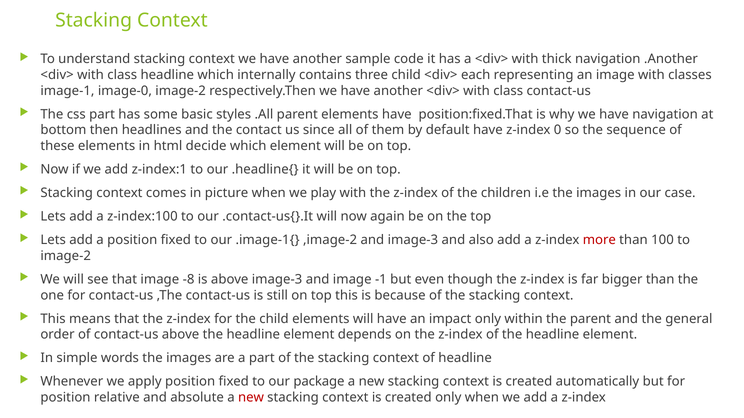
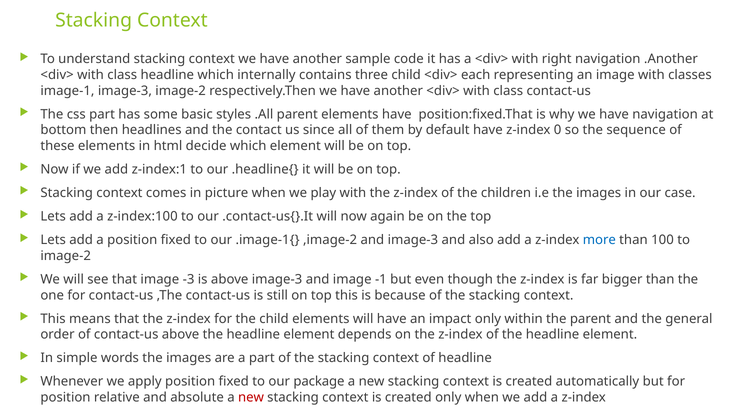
thick: thick -> right (557, 59)
image-1 image-0: image-0 -> image-3 (125, 91)
more colour: red -> blue (599, 240)
-8: -8 -> -3 (189, 280)
